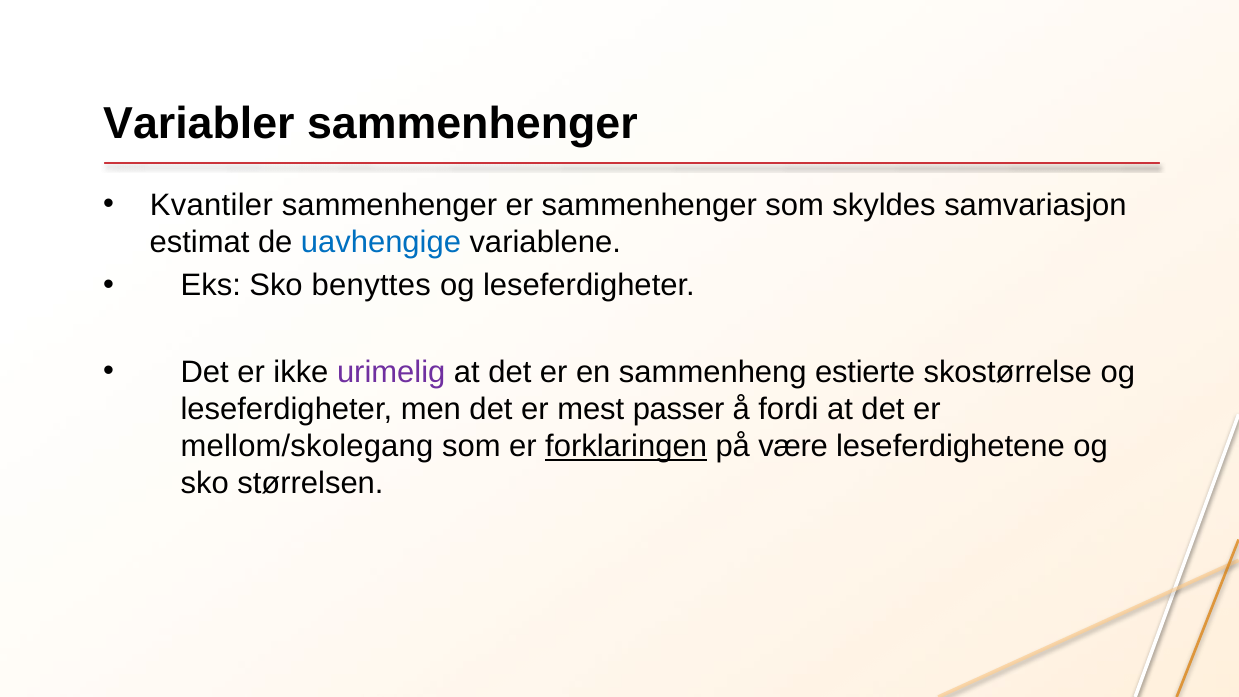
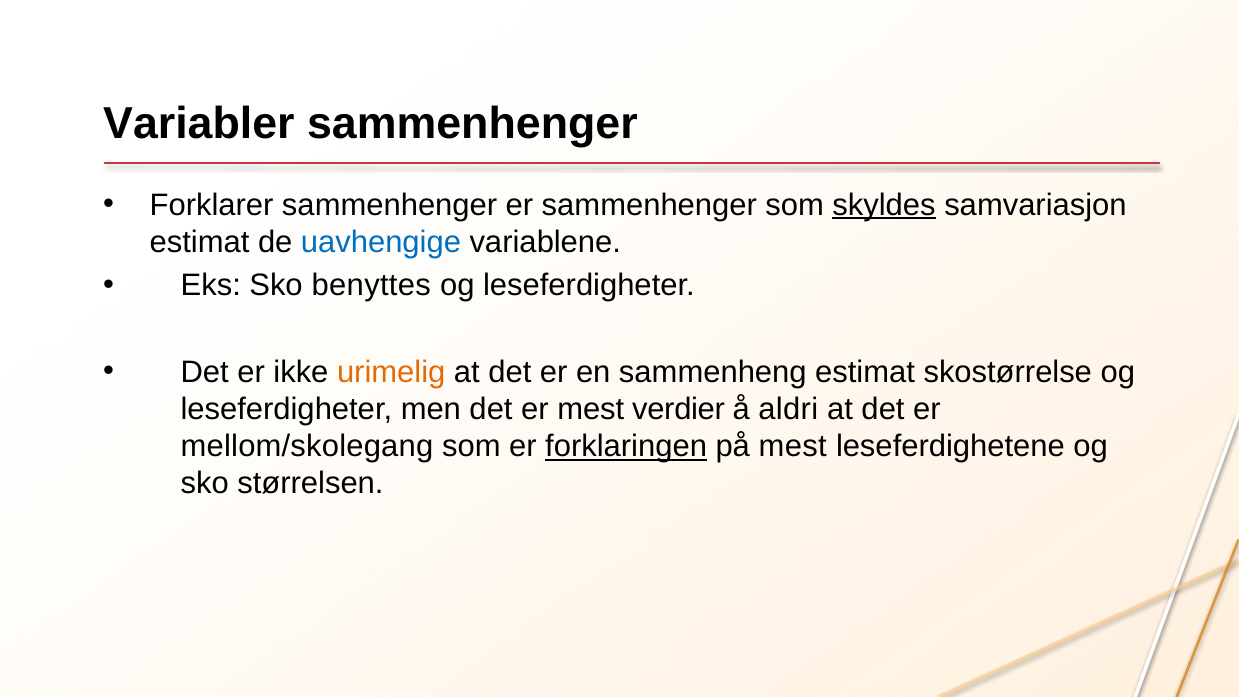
Kvantiler: Kvantiler -> Forklarer (212, 205)
skyldes underline: none -> present (884, 205)
urimelig colour: purple -> orange (391, 372)
sammenheng estierte: estierte -> estimat (865, 372)
passer: passer -> verdier (679, 409)
fordi: fordi -> aldri (788, 409)
på være: være -> mest (793, 447)
